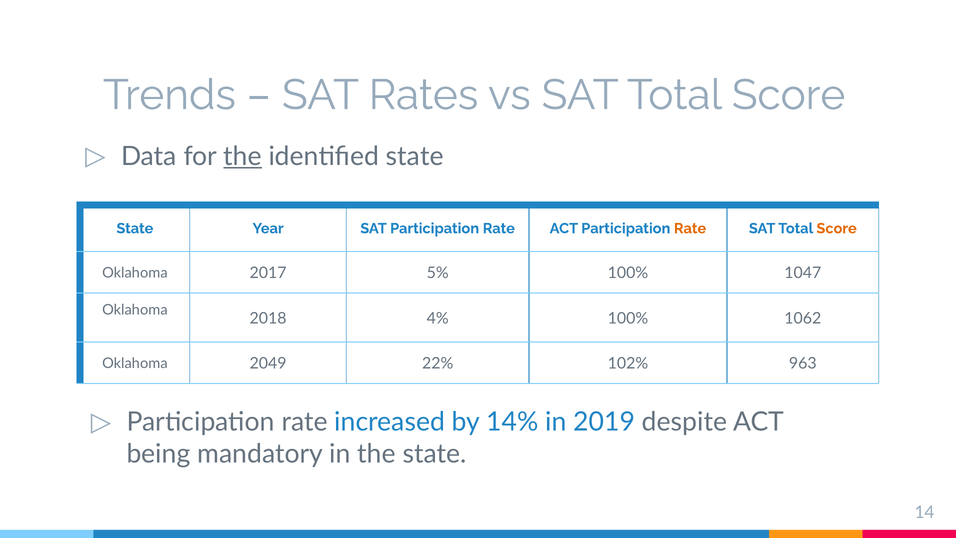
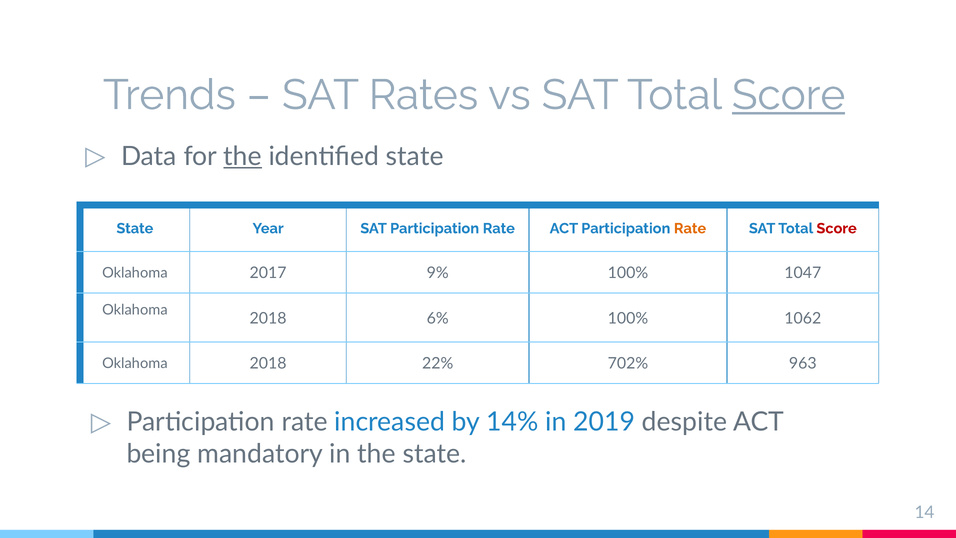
Score underline: none -> present (789, 95)
Score colour: orange -> red (837, 228)
5%: 5% -> 9% (438, 273)
4%: 4% -> 6% (438, 318)
2049: 2049 -> 2018 (268, 364)
102%: 102% -> 702% (628, 364)
